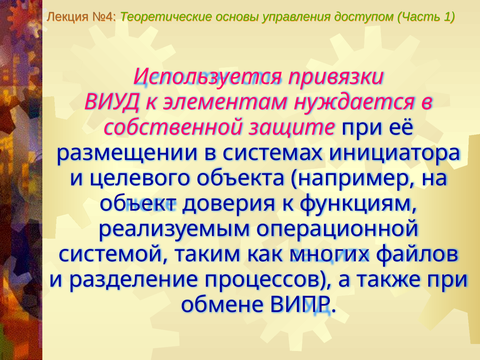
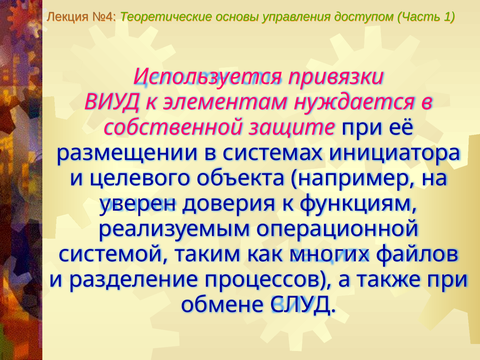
объект: объект -> уверен (138, 203)
ВИПР: ВИПР -> СЛУД (303, 305)
